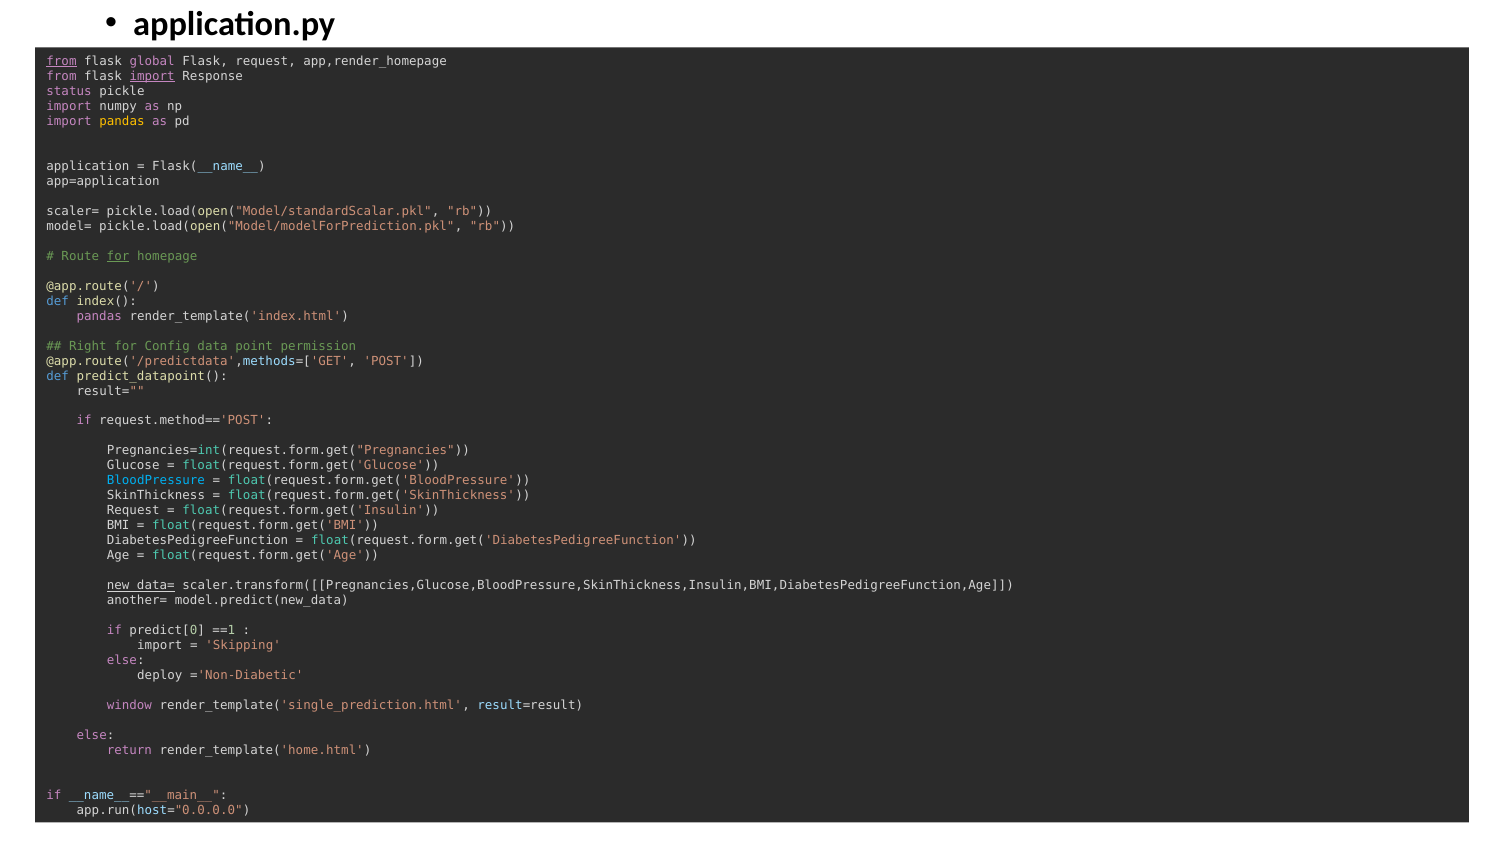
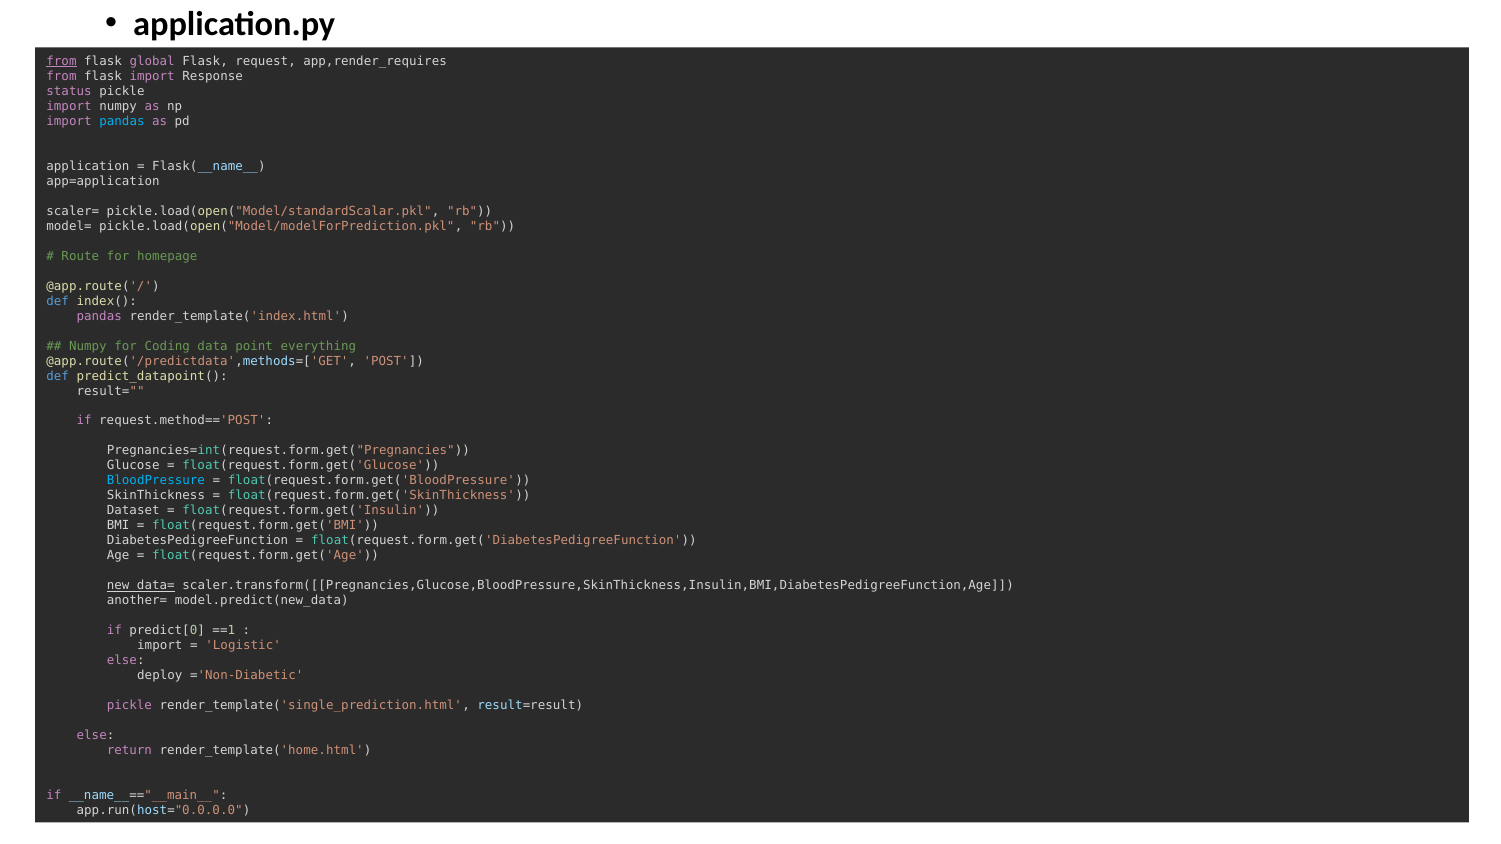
app,render_homepage: app,render_homepage -> app,render_requires (375, 61)
import underline: present -> none (152, 76)
pandas colour: yellow -> light blue (122, 121)
for underline: present -> none (118, 256)
Right: Right -> Numpy (88, 346)
Config: Config -> Coding (167, 346)
permission: permission -> everything (318, 346)
Request: Request -> Dataset (133, 511)
Skipping: Skipping -> Logistic (243, 646)
window: window -> pickle (129, 706)
